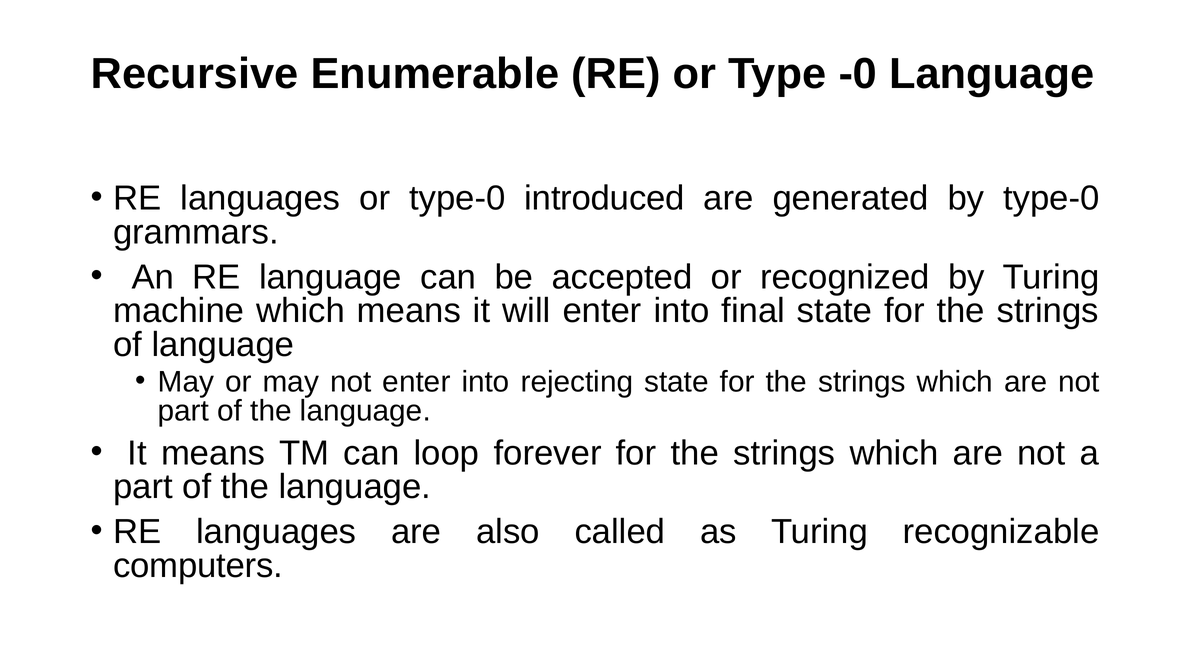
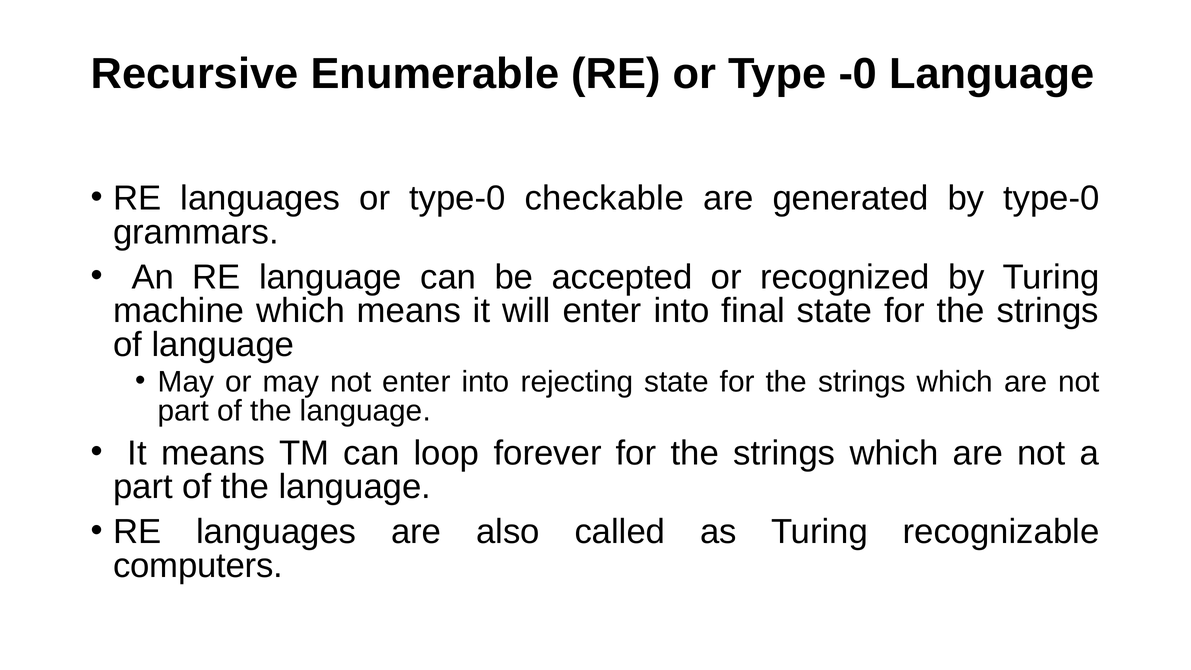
introduced: introduced -> checkable (604, 198)
